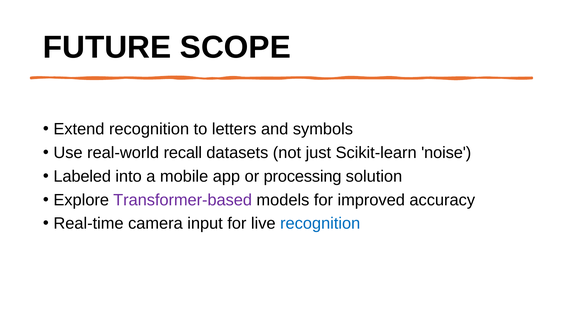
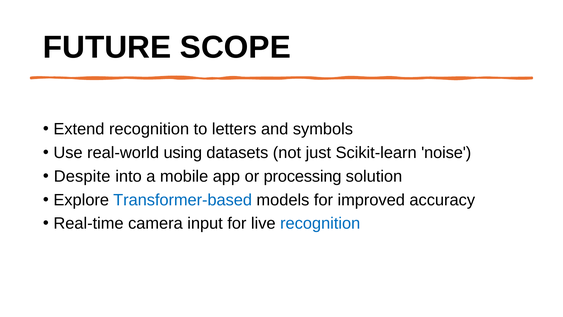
recall: recall -> using (183, 153)
Labeled: Labeled -> Despite (82, 176)
Transformer-based colour: purple -> blue (183, 200)
